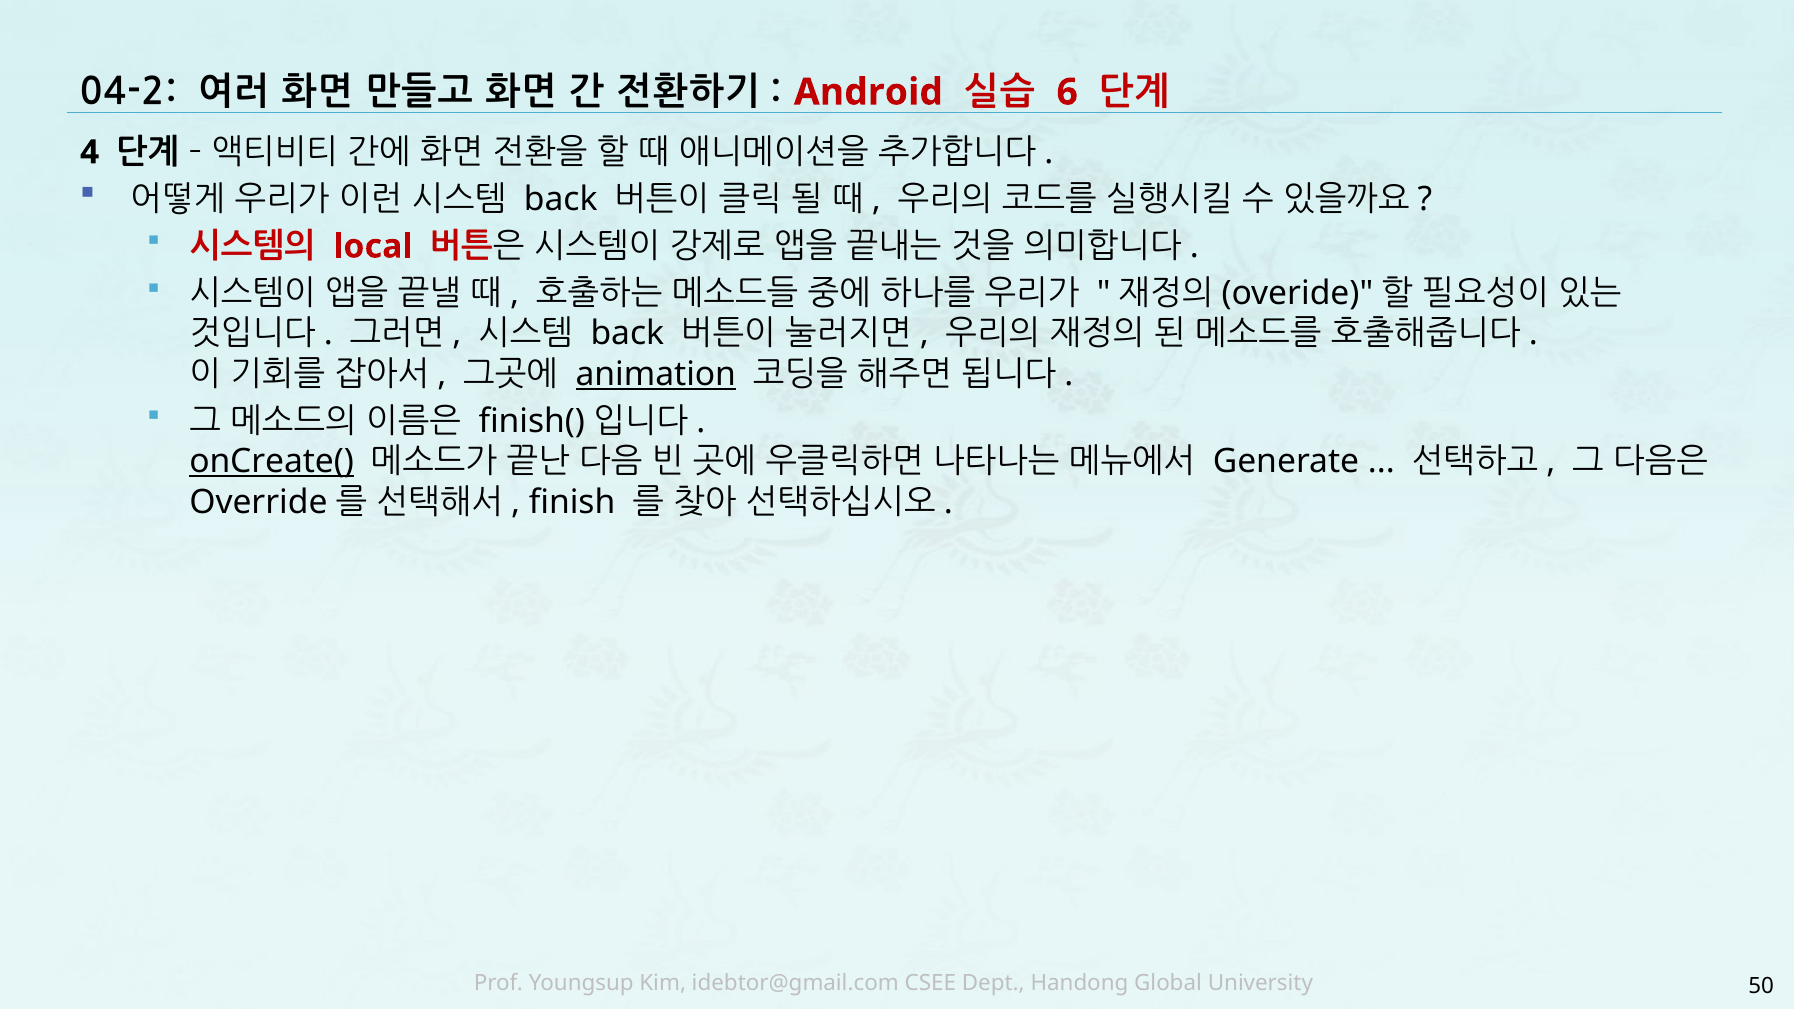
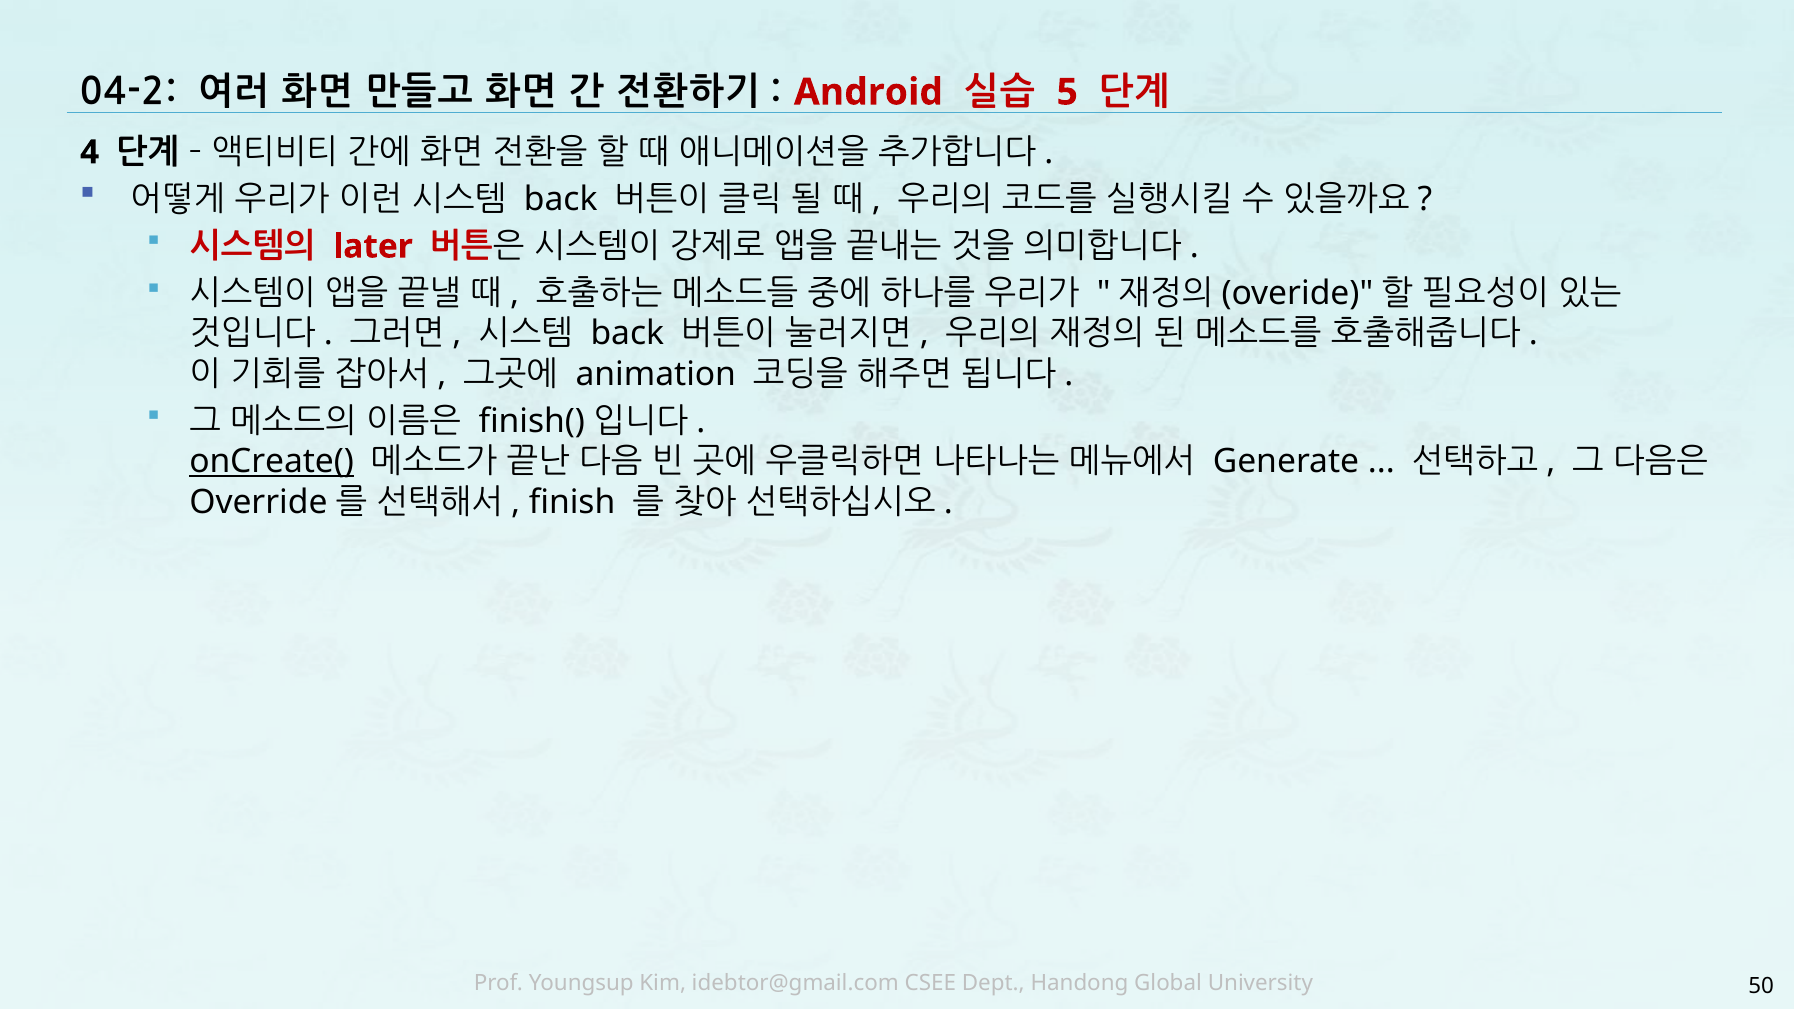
6: 6 -> 5 (1067, 92)
local: local -> later (373, 246)
animation underline: present -> none (656, 374)
